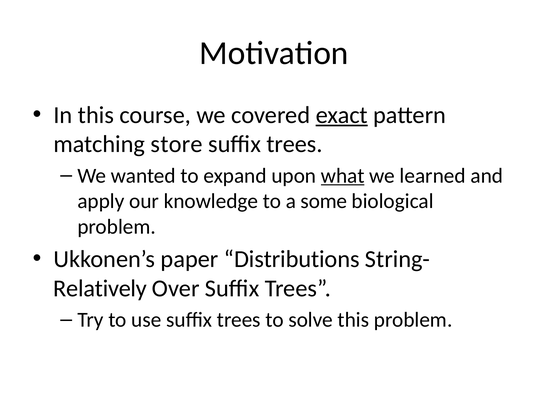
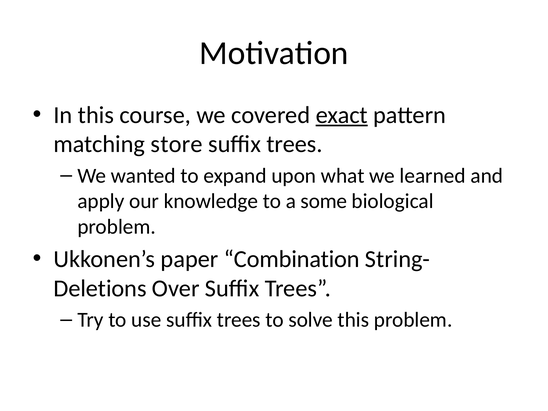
what underline: present -> none (343, 176)
Distributions: Distributions -> Combination (292, 259)
Relatively: Relatively -> Deletions (100, 288)
